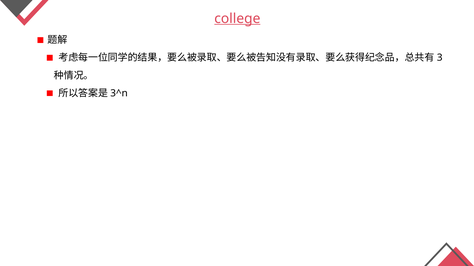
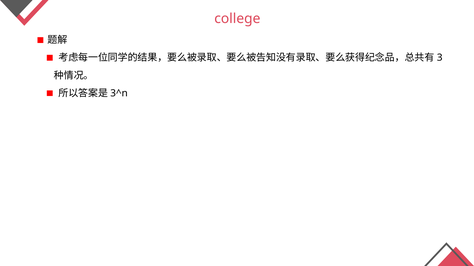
college underline: present -> none (237, 19)
